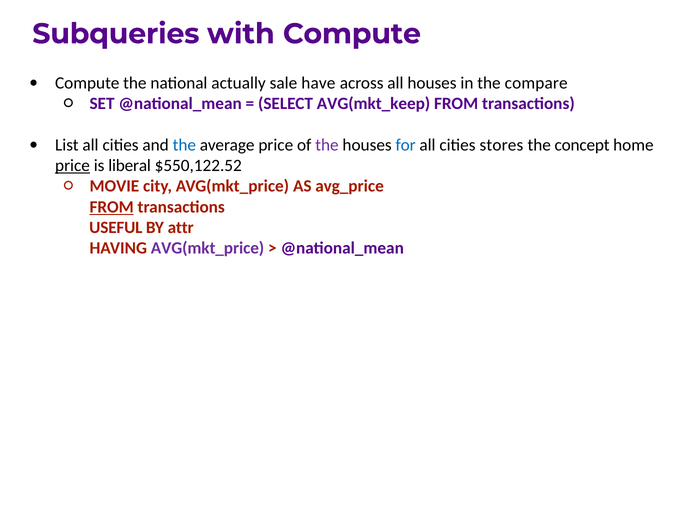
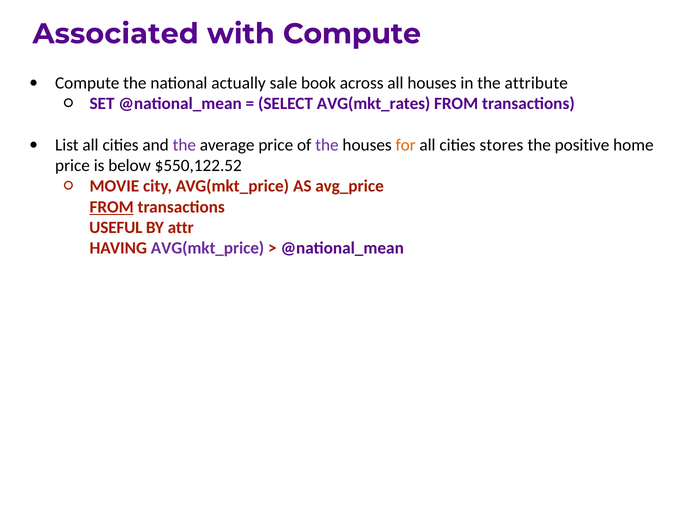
Subqueries: Subqueries -> Associated (116, 34)
have: have -> book (318, 83)
compare: compare -> attribute (536, 83)
AVG(mkt_keep: AVG(mkt_keep -> AVG(mkt_rates (374, 103)
the colour: blue -> purple (184, 145)
for colour: blue -> orange (406, 145)
concept: concept -> positive (582, 145)
price underline: present -> none (72, 166)
liberal: liberal -> below (130, 166)
